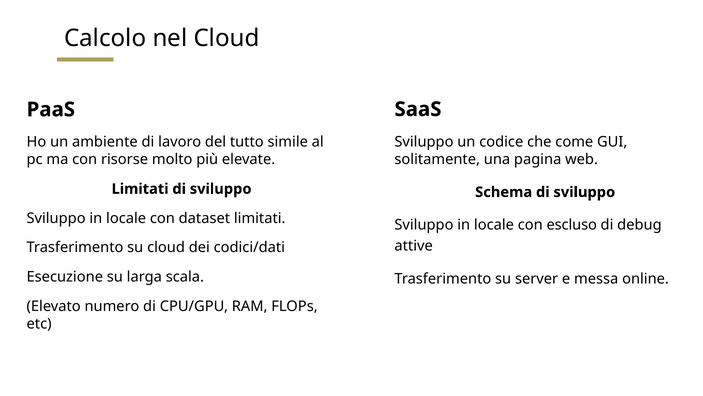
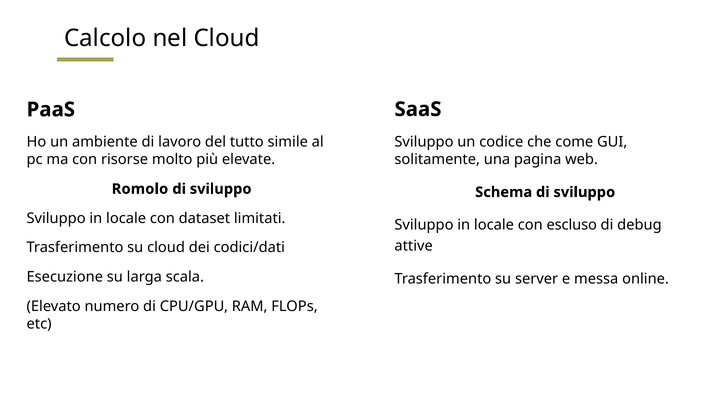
Limitati: Limitati -> Romolo (140, 189)
